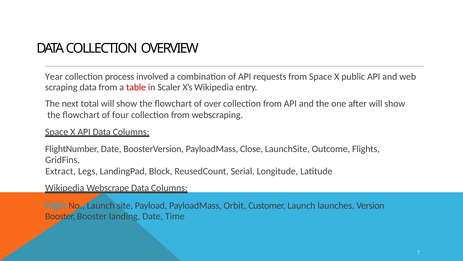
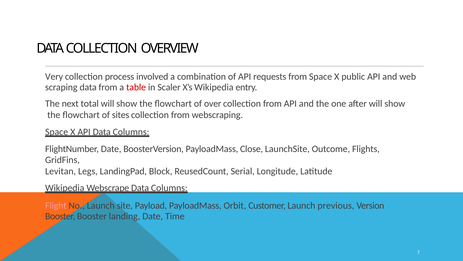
Year: Year -> Very (54, 76)
four: four -> sites (121, 115)
Extract: Extract -> Levitan (61, 171)
Flight colour: light blue -> pink (56, 205)
launches: launches -> previous (336, 205)
